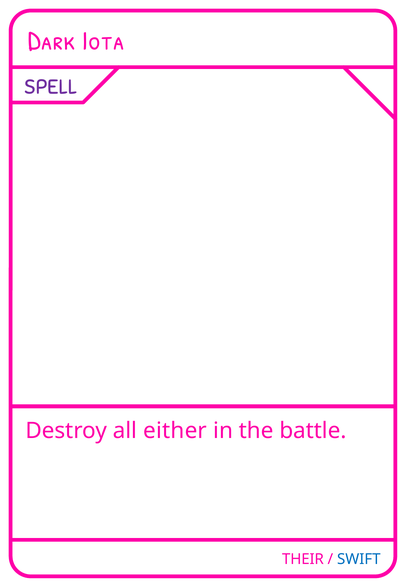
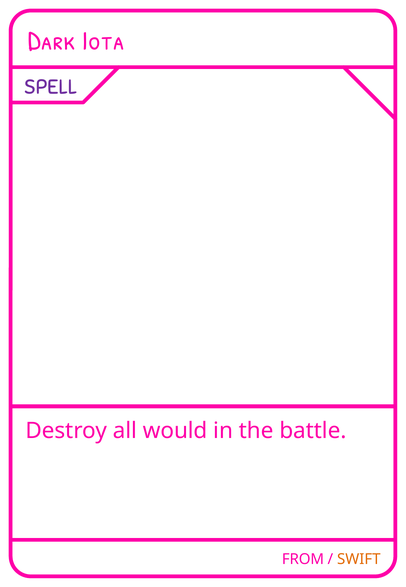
either: either -> would (175, 430)
THEIR: THEIR -> FROM (303, 559)
SWIFT colour: blue -> orange (359, 559)
